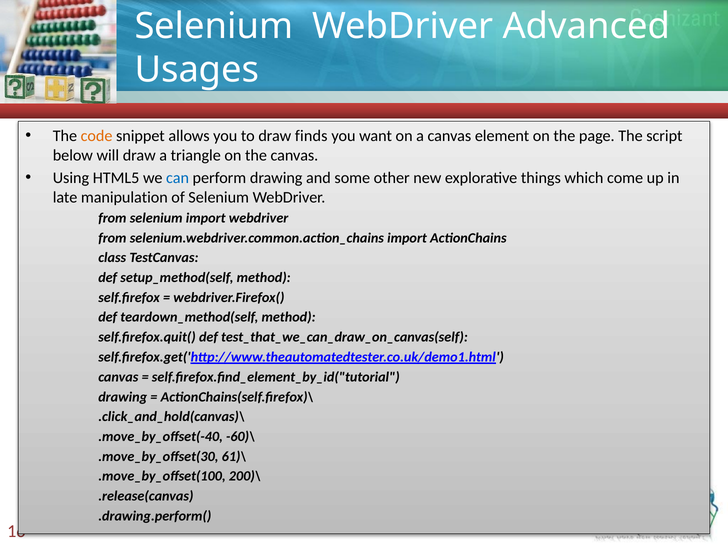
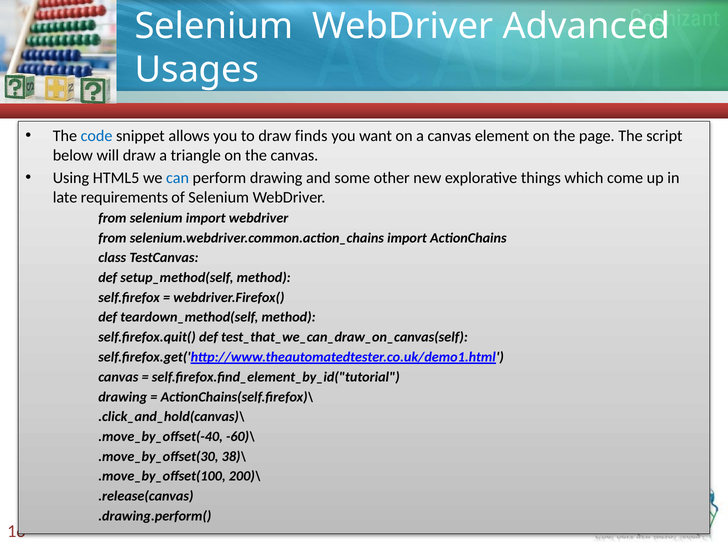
code colour: orange -> blue (97, 136)
manipulation: manipulation -> requirements (124, 197)
61)\: 61)\ -> 38)\ (234, 456)
